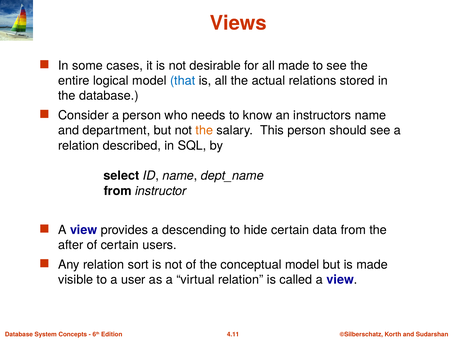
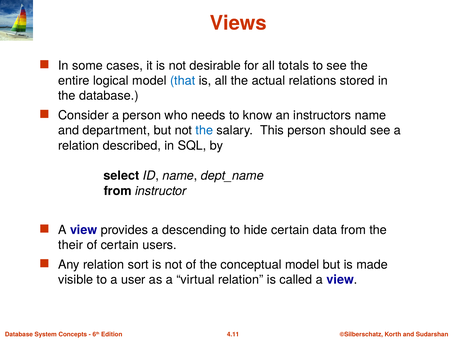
all made: made -> totals (294, 66)
the colour: orange -> blue (204, 130)
after: after -> their (71, 245)
